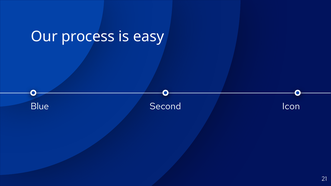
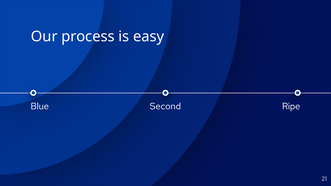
Icon: Icon -> Ripe (291, 106)
